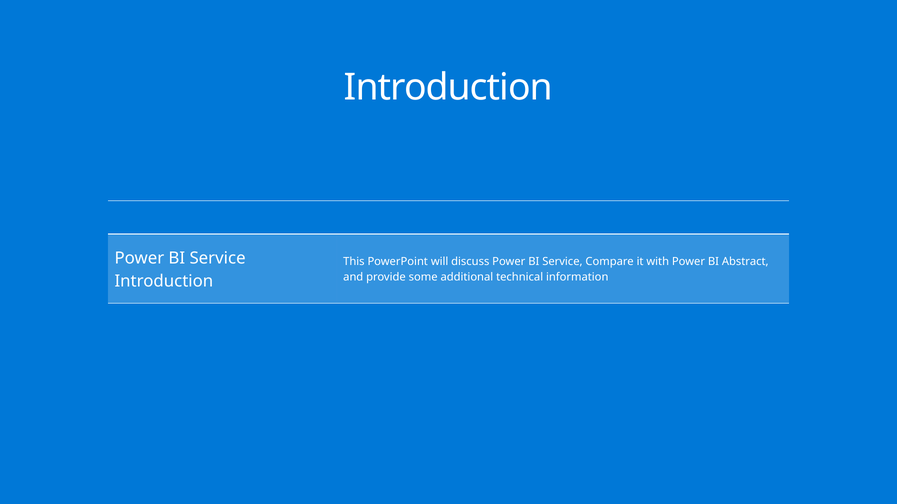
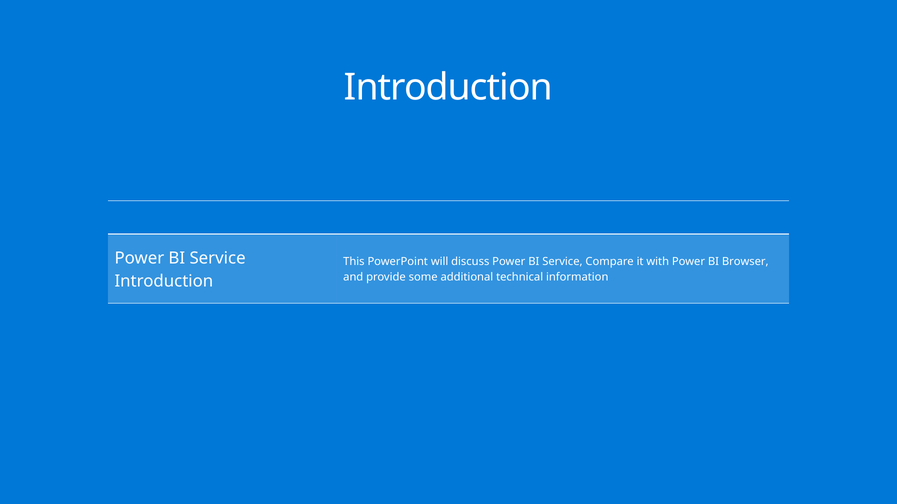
Abstract: Abstract -> Browser (745, 262)
